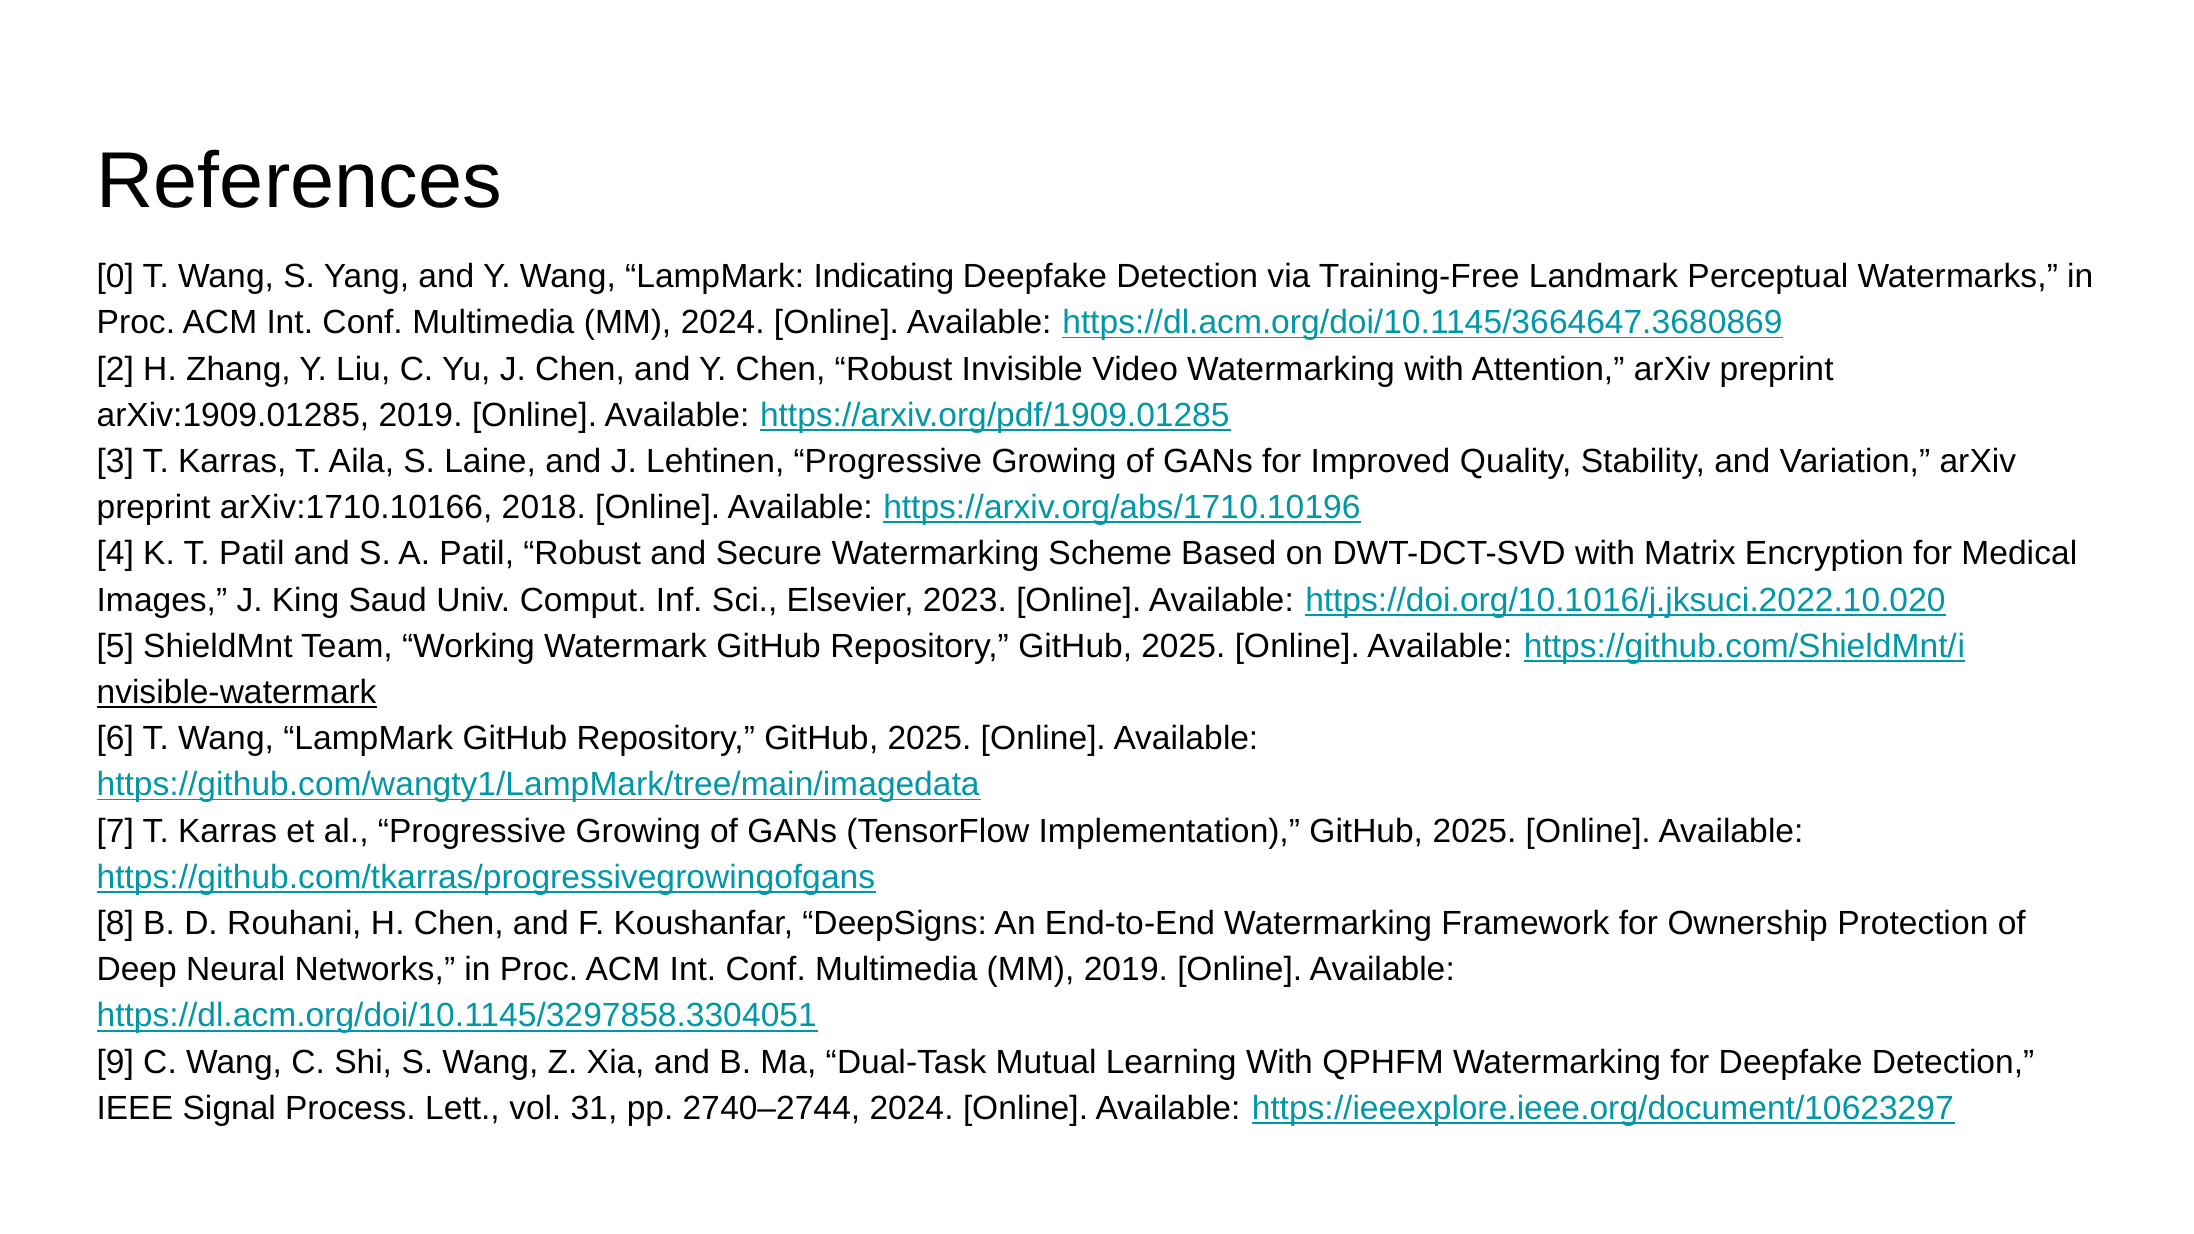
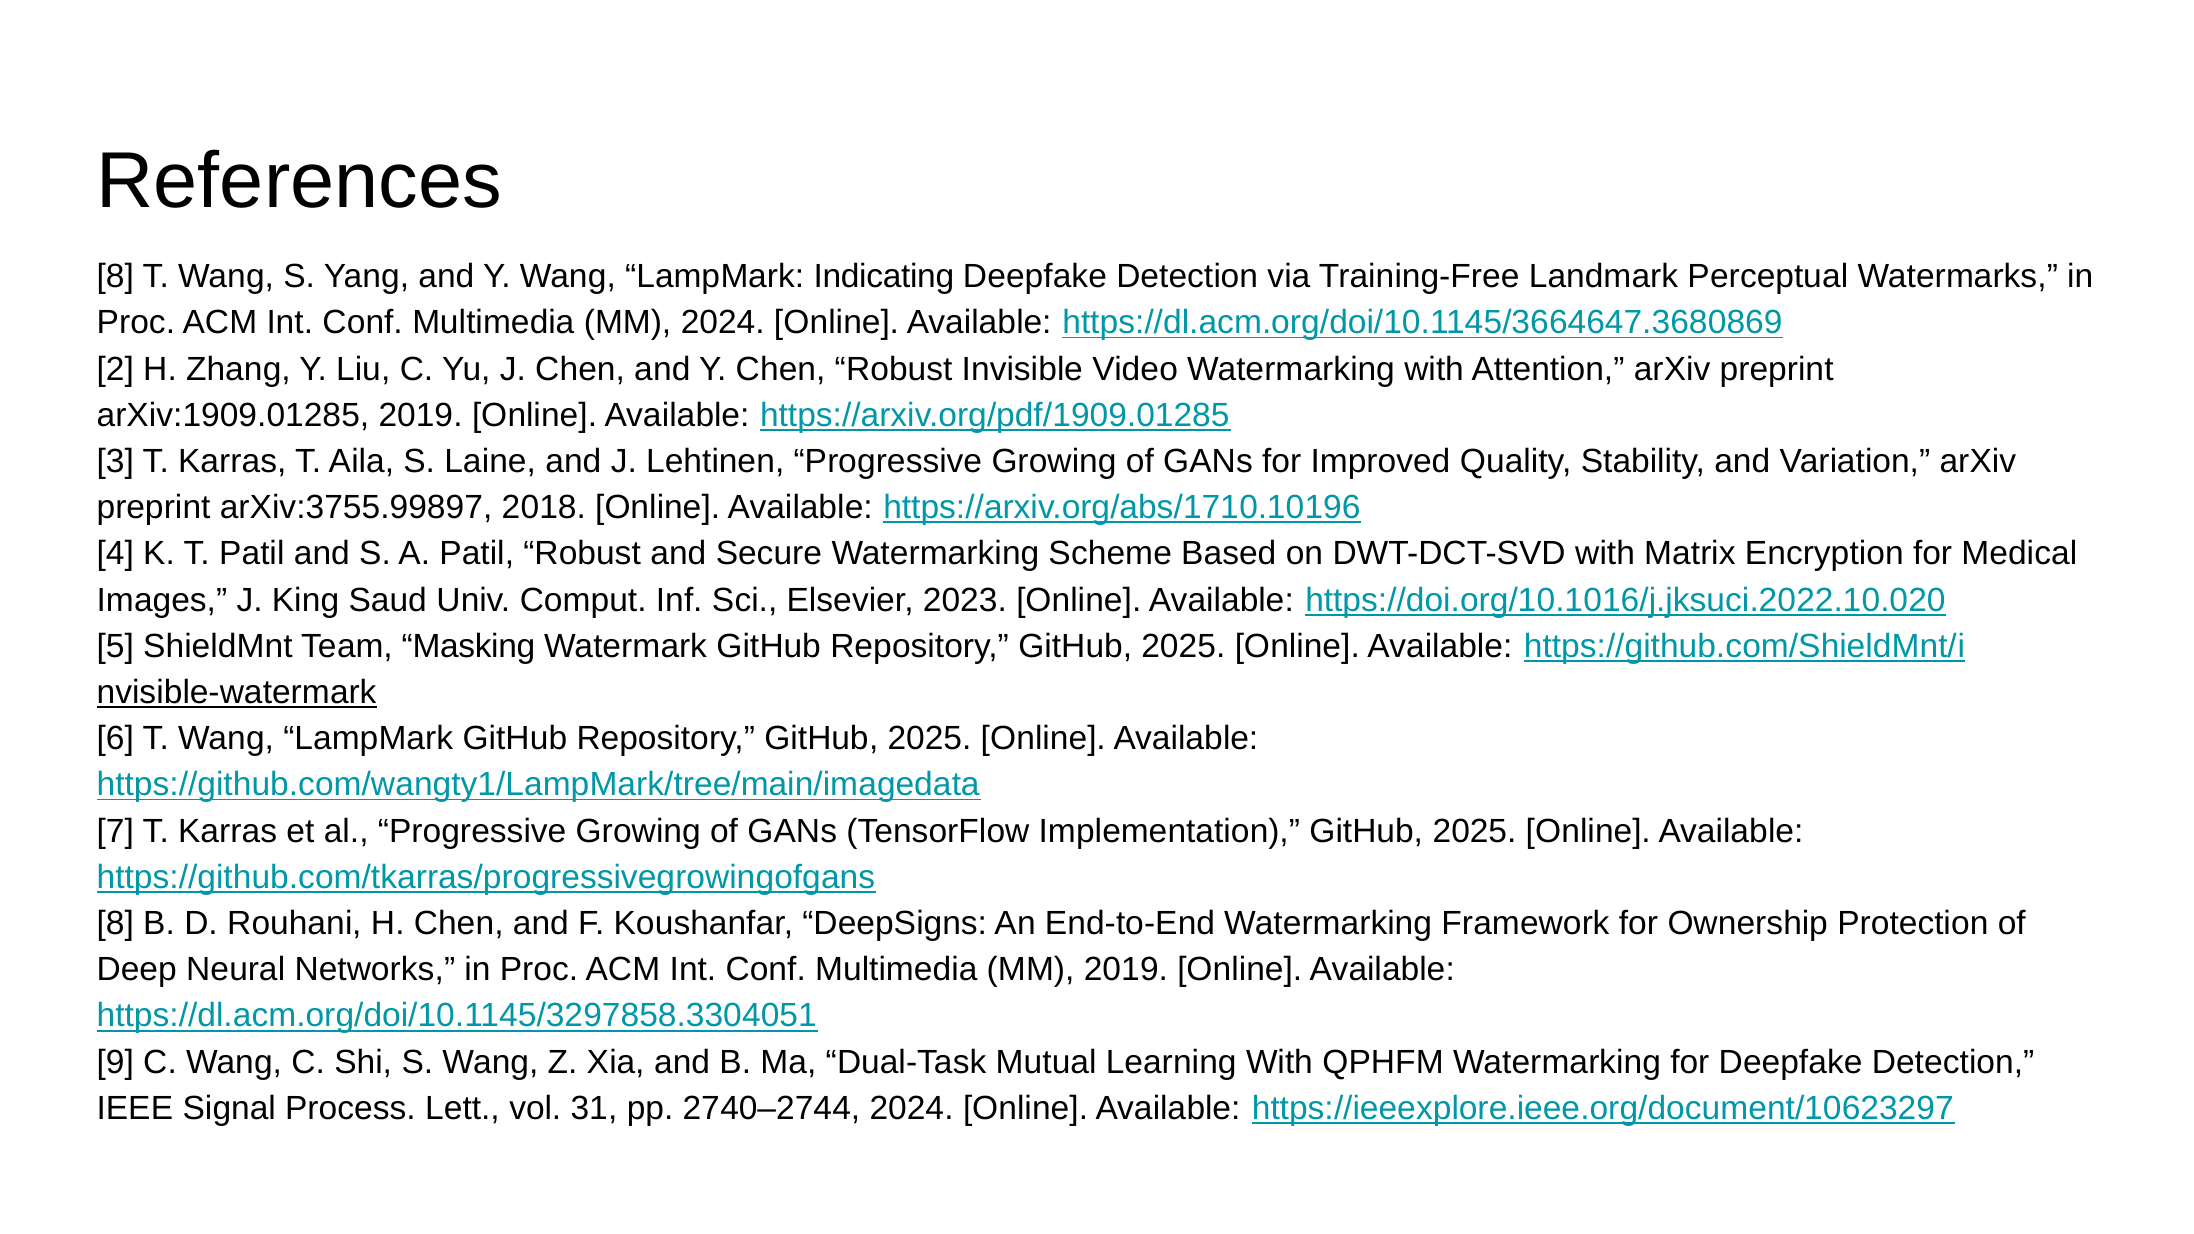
0: 0 -> 8 (115, 277)
arXiv:1710.10166: arXiv:1710.10166 -> arXiv:3755.99897 (356, 508)
Working: Working -> Masking (468, 646)
